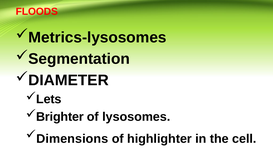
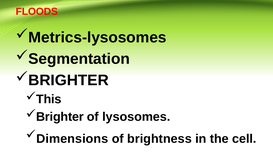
DIAMETER: DIAMETER -> BRIGHTER (69, 81)
Lets: Lets -> This (49, 100)
highlighter: highlighter -> brightness (159, 139)
